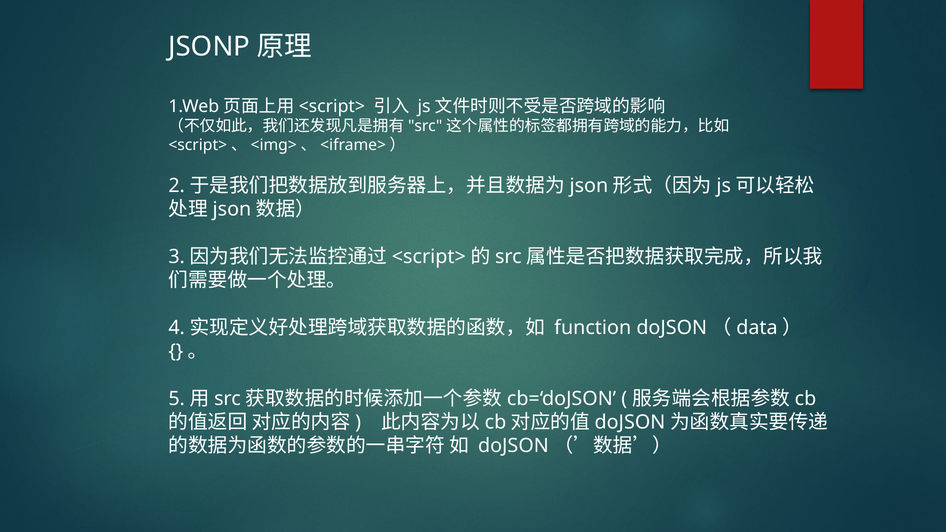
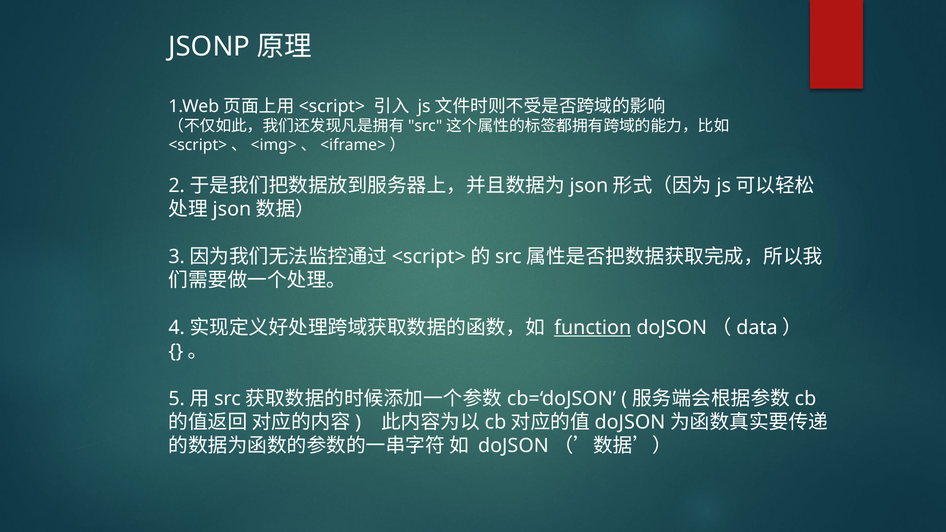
function underline: none -> present (593, 328)
